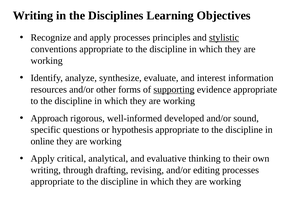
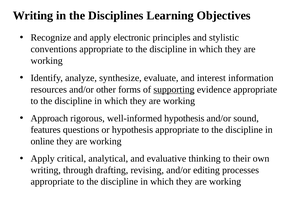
apply processes: processes -> electronic (132, 38)
stylistic underline: present -> none (224, 38)
well-informed developed: developed -> hypothesis (184, 118)
specific: specific -> features (46, 130)
